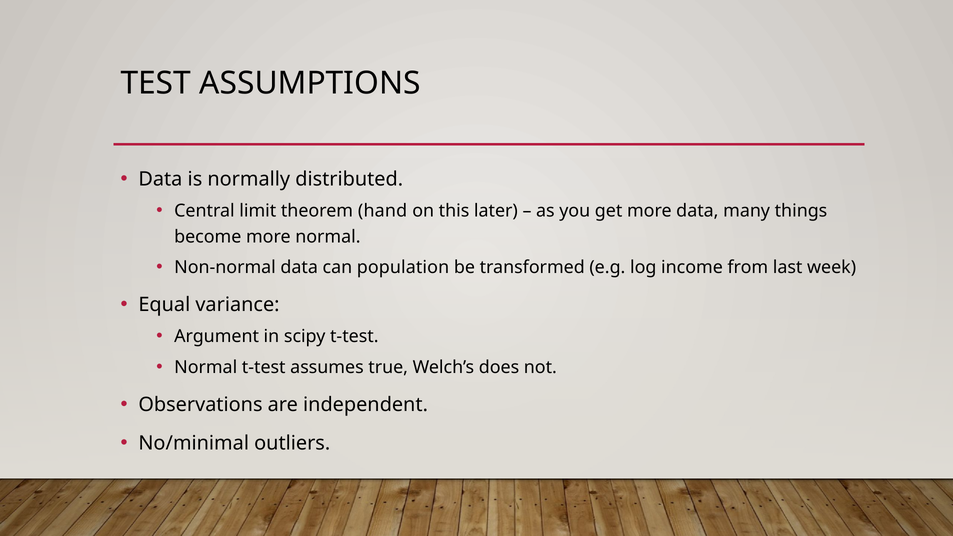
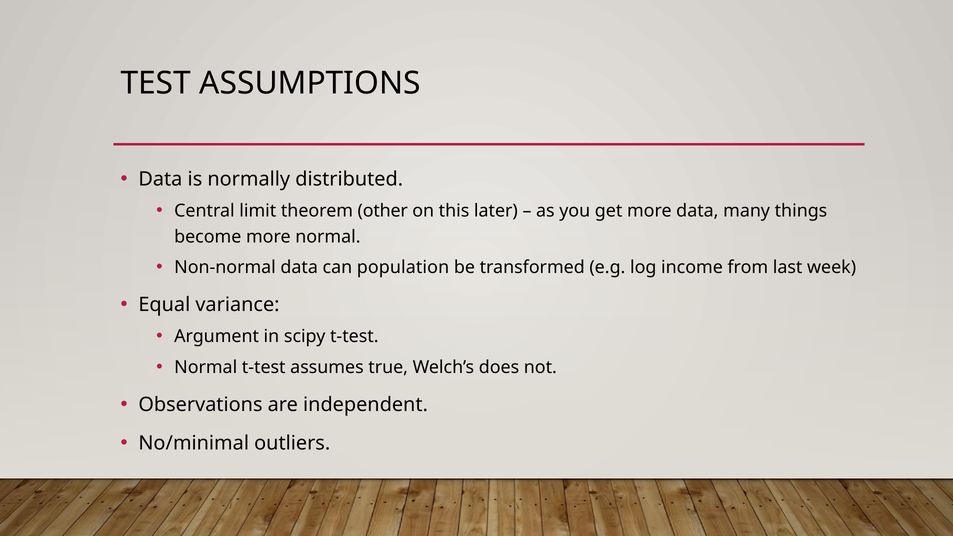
hand: hand -> other (383, 211)
